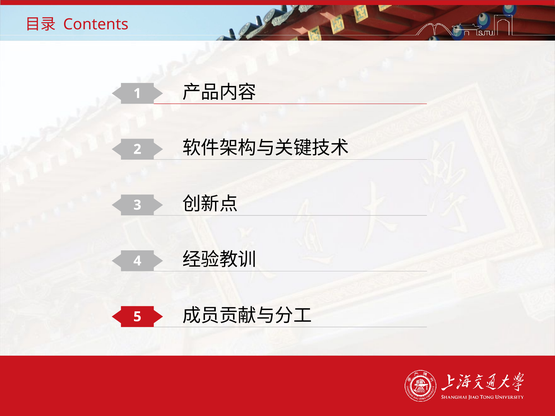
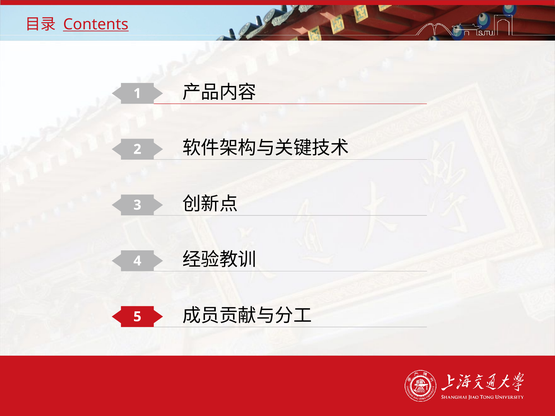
Contents underline: none -> present (96, 24)
